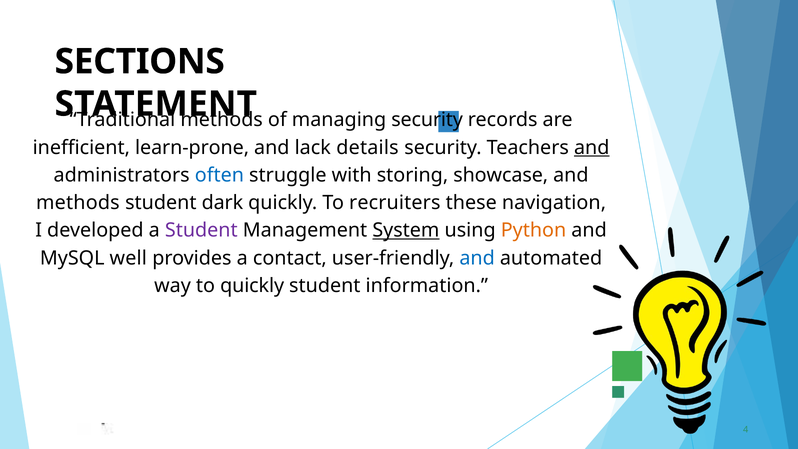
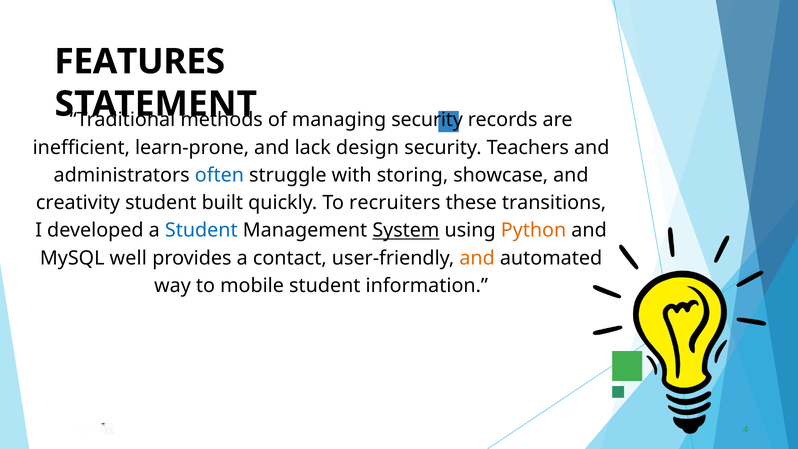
SECTIONS: SECTIONS -> FEATURES (140, 62)
details: details -> design (367, 148)
and underline: present -> none (592, 148)
methods: methods -> creativity (78, 203)
dark: dark -> built (222, 203)
navigation: navigation -> transitions (554, 203)
Student colour: purple -> blue (201, 230)
and colour: blue -> orange (477, 258)
to quickly: quickly -> mobile (252, 286)
